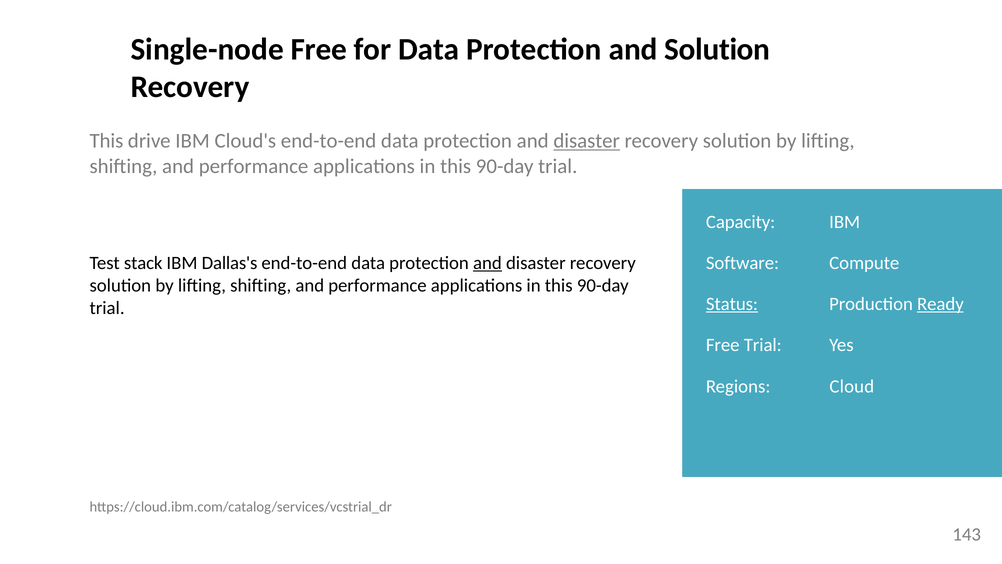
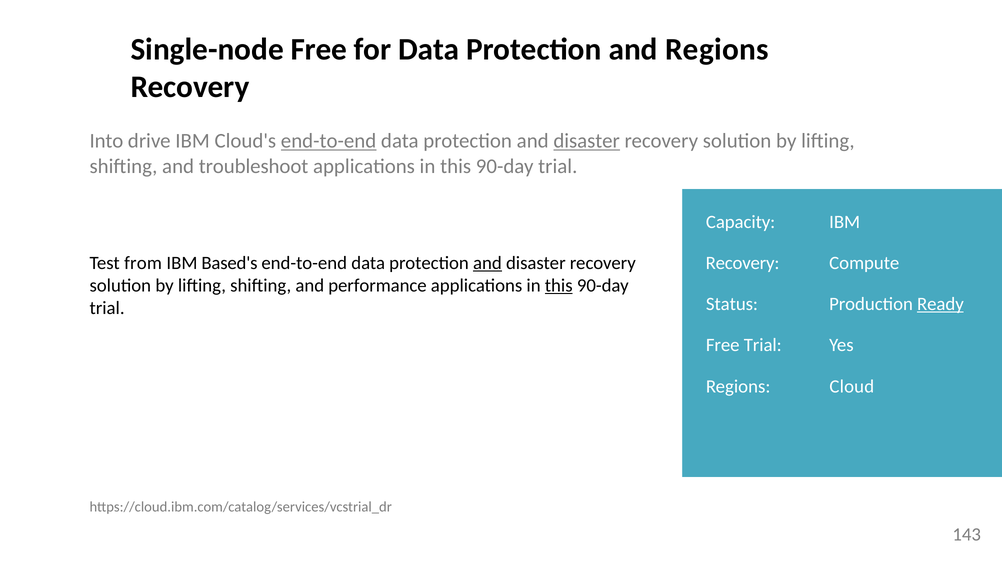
and Solution: Solution -> Regions (717, 49)
This: This -> Into (106, 141)
end-to-end underline: none -> present (329, 141)
performance: performance -> troubleshoot (254, 166)
stack: stack -> from (143, 263)
Dallas's: Dallas's -> Based's (230, 263)
Software: Software -> Recovery (743, 263)
this underline: none -> present (559, 285)
Status underline: present -> none (732, 304)
